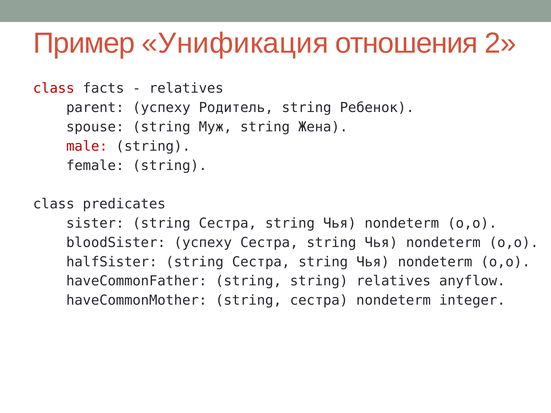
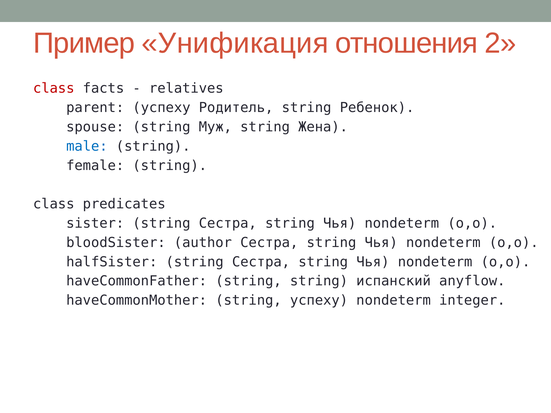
male colour: red -> blue (87, 146)
bloodSister успеху: успеху -> author (203, 243)
string relatives: relatives -> испанский (394, 281)
haveCommonMother string сестра: сестра -> успеху (319, 301)
